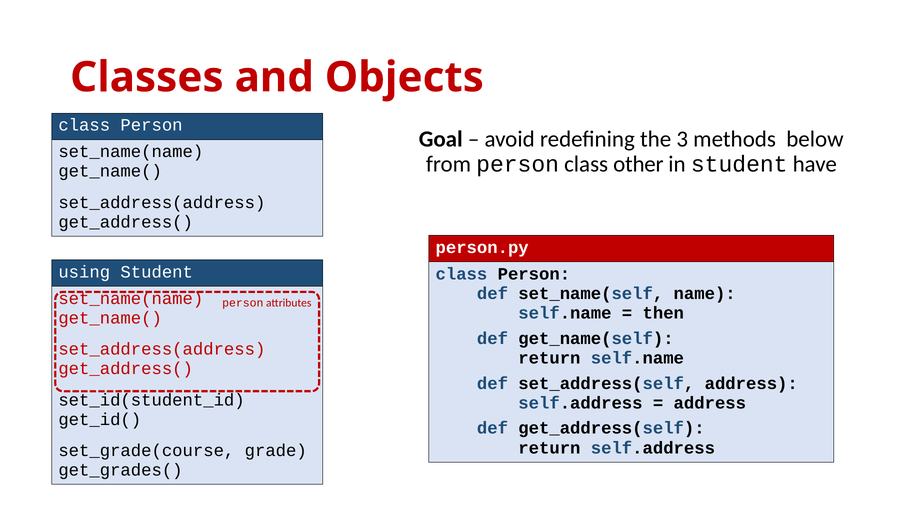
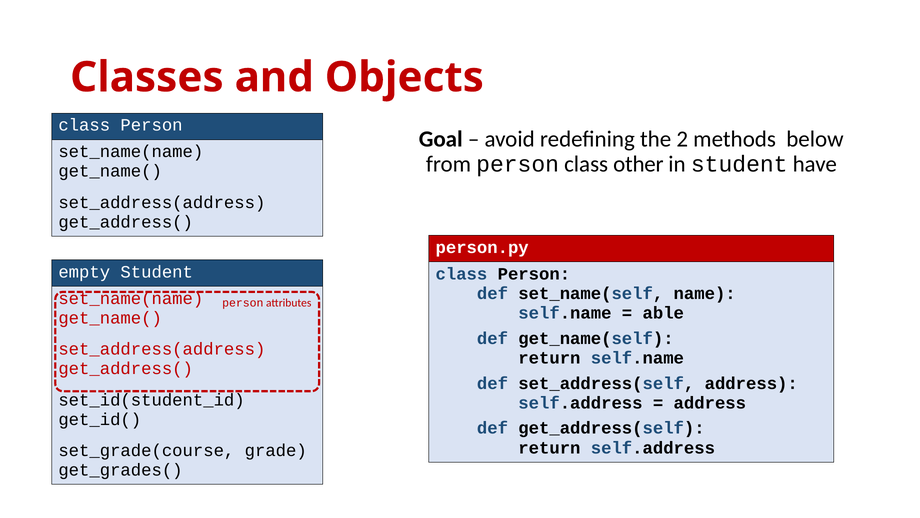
3: 3 -> 2 (682, 139)
using: using -> empty (84, 272)
then: then -> able (663, 313)
